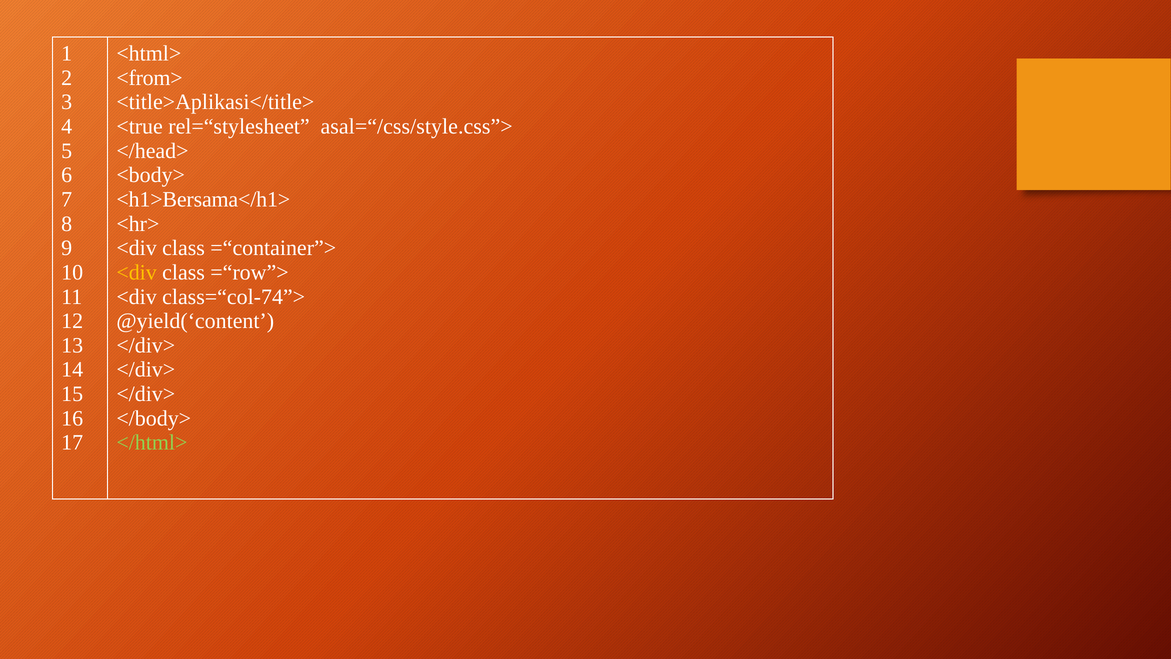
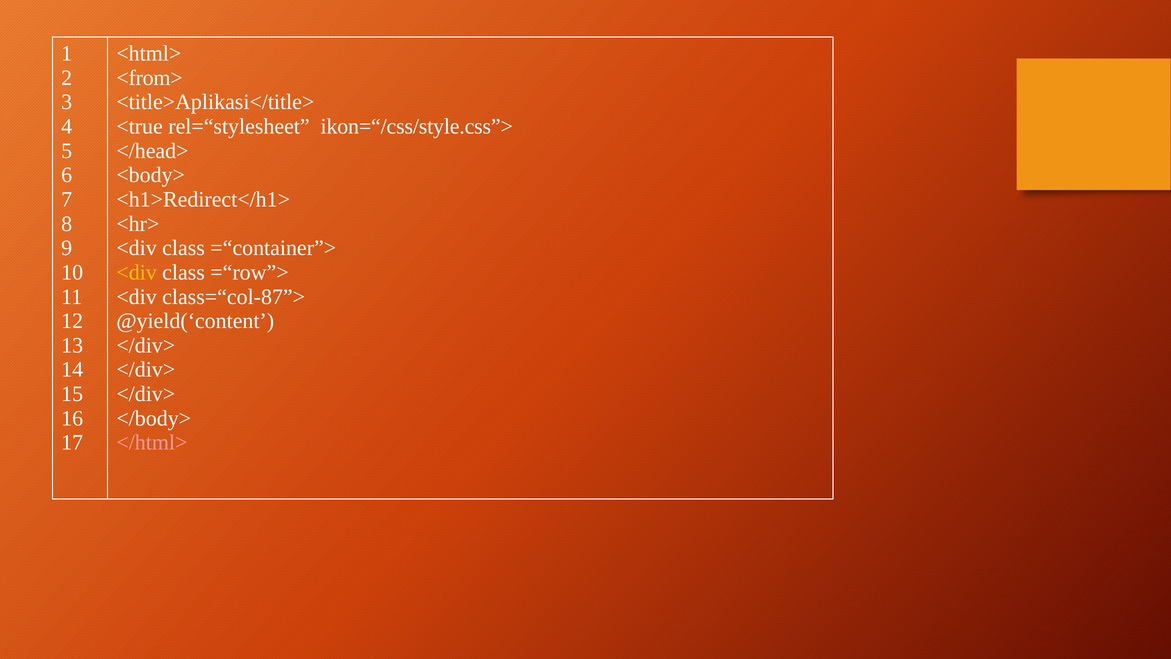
asal=“/css/style.css”>: asal=“/css/style.css”> -> ikon=“/css/style.css”> (417, 126)
<h1>Bersama</h1>: <h1>Bersama</h1> -> <h1>Redirect</h1> (203, 199)
class=“col-74”>: class=“col-74”> -> class=“col-87”> (234, 297)
</html> colour: light green -> pink (152, 442)
